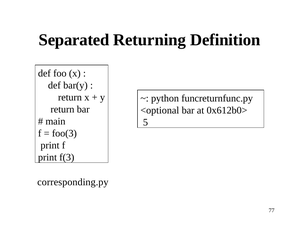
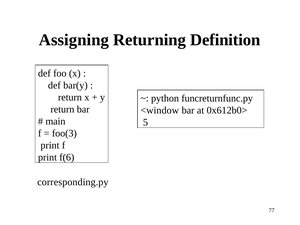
Separated: Separated -> Assigning (74, 40)
<optional: <optional -> <window (160, 110)
f(3: f(3 -> f(6 (67, 157)
